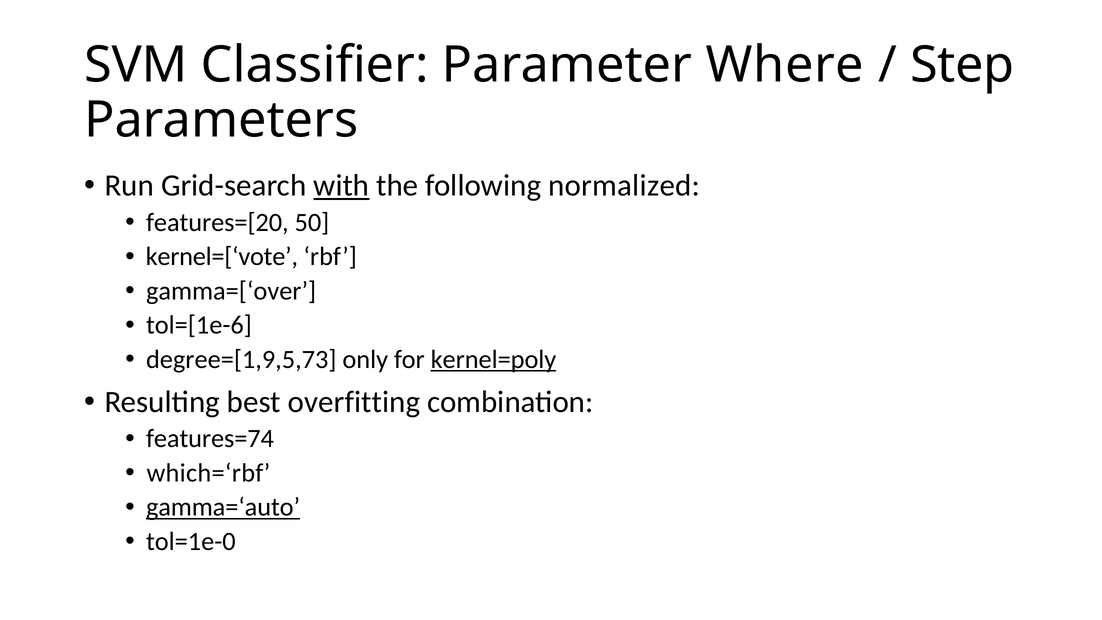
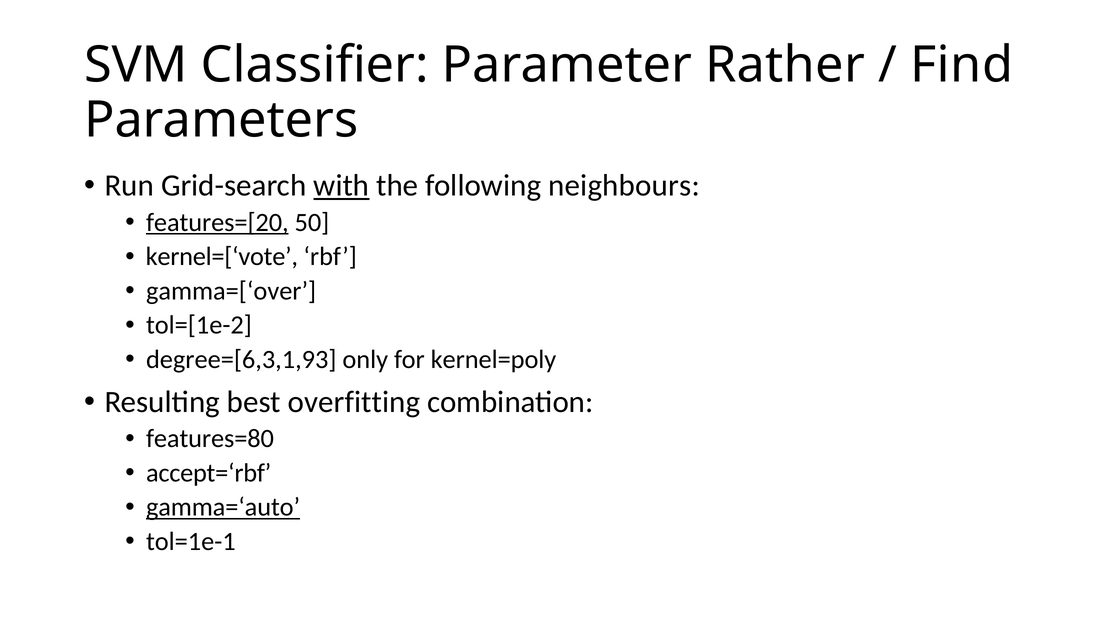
Where: Where -> Rather (785, 65)
Step: Step -> Find (962, 65)
normalized: normalized -> neighbours (624, 186)
features=[20 underline: none -> present (217, 222)
tol=[1e-6: tol=[1e-6 -> tol=[1e-2 (199, 325)
degree=[1,9,5,73: degree=[1,9,5,73 -> degree=[6,3,1,93 (241, 359)
kernel=poly underline: present -> none (493, 359)
features=74: features=74 -> features=80 (210, 439)
which=‘rbf: which=‘rbf -> accept=‘rbf (209, 473)
tol=1e-0: tol=1e-0 -> tol=1e-1 (191, 541)
